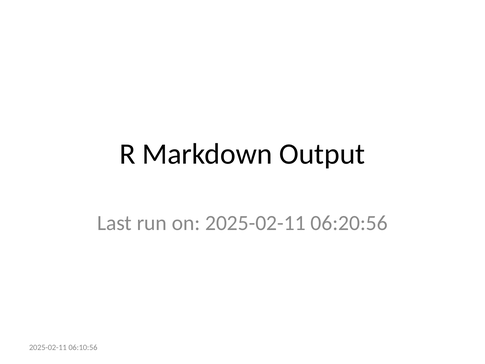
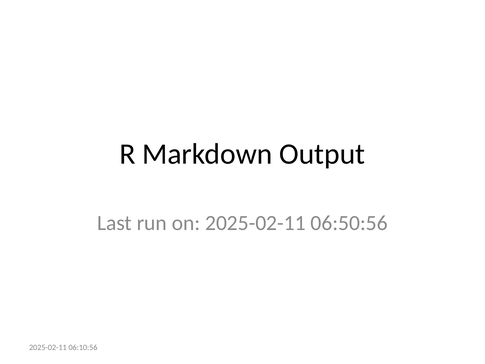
06:20:56: 06:20:56 -> 06:50:56 (349, 223)
